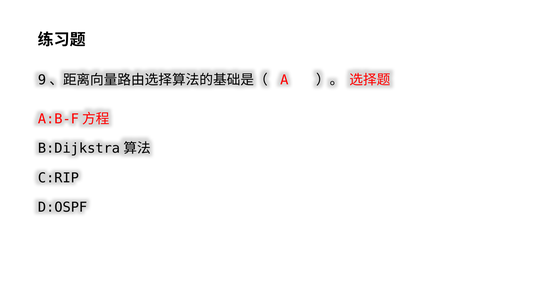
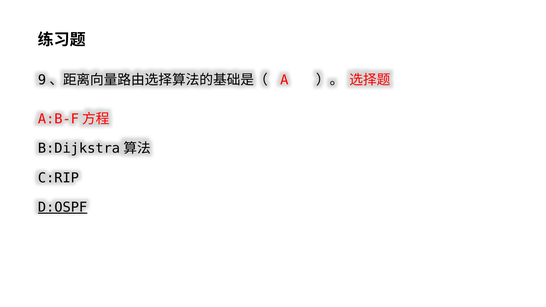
D:OSPF underline: none -> present (63, 207)
